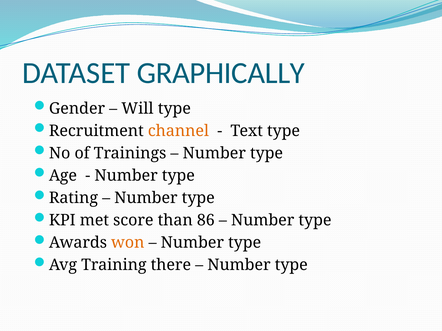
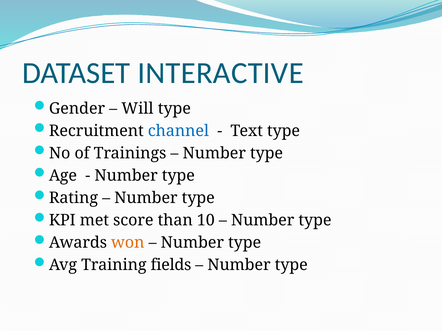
GRAPHICALLY: GRAPHICALLY -> INTERACTIVE (221, 73)
channel colour: orange -> blue (178, 131)
86: 86 -> 10 (206, 221)
there: there -> fields (171, 265)
